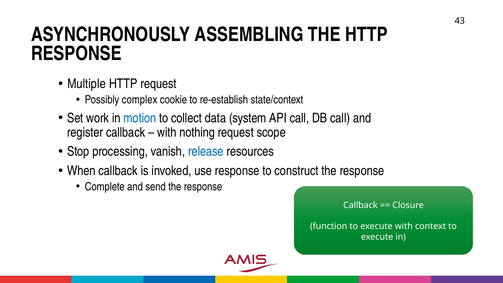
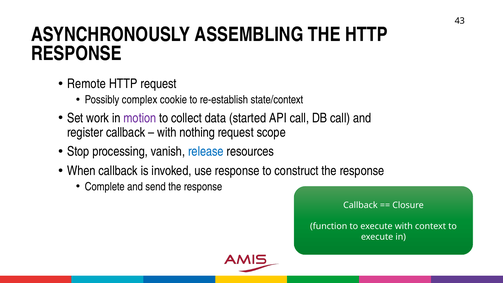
Multiple: Multiple -> Remote (87, 84)
motion colour: blue -> purple (140, 118)
system: system -> started (248, 118)
